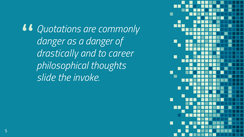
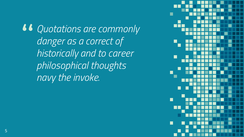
a danger: danger -> correct (99, 41)
drastically: drastically -> historically (57, 53)
slide: slide -> navy (46, 78)
